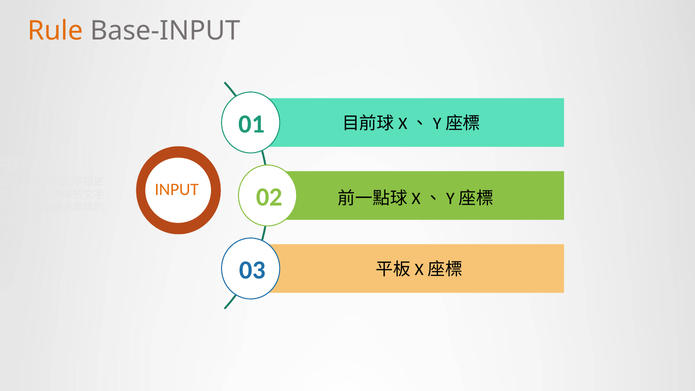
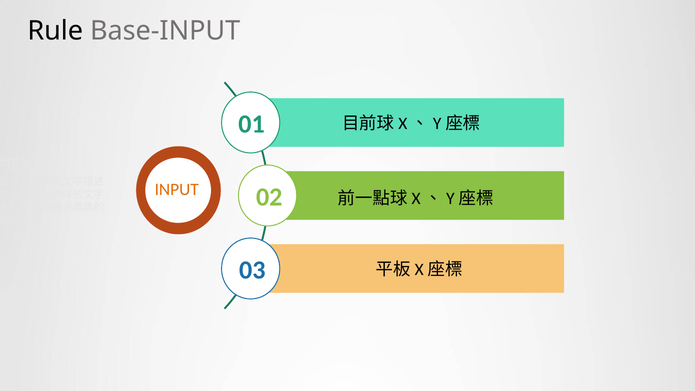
Rule colour: orange -> black (55, 31)
